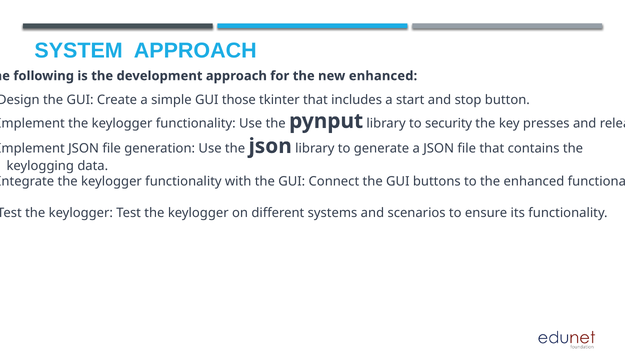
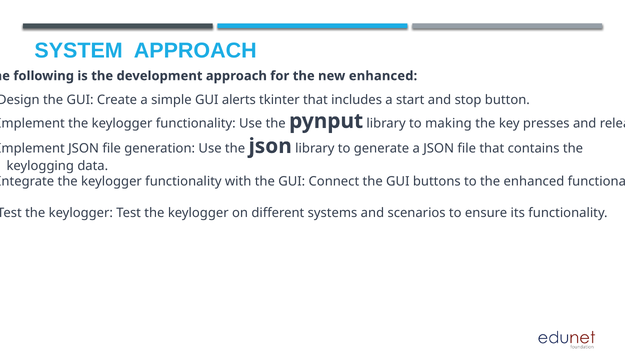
those: those -> alerts (239, 100)
security: security -> making (448, 123)
